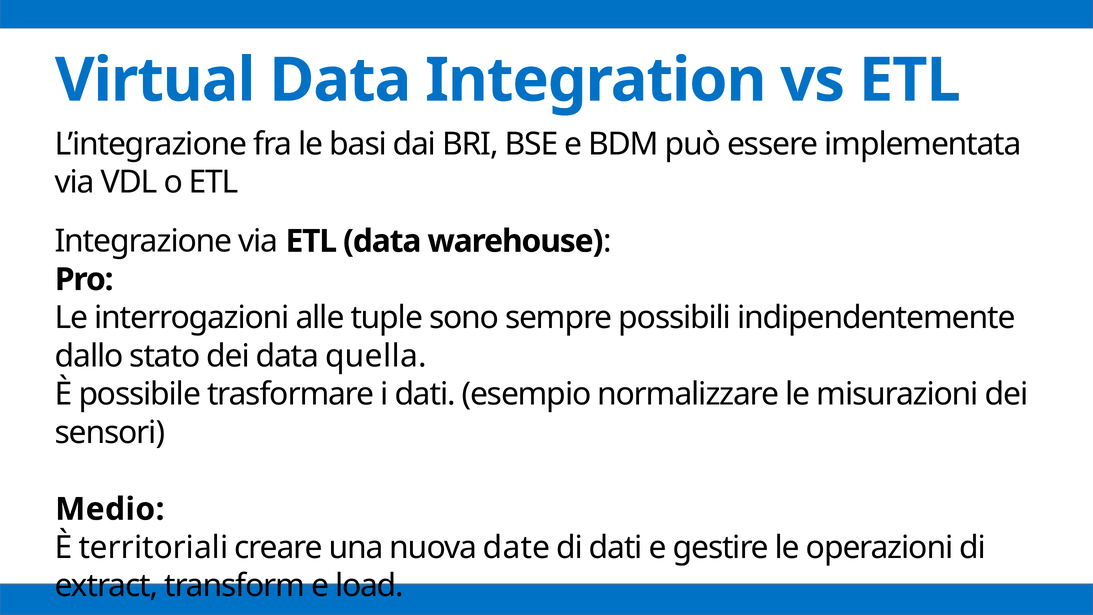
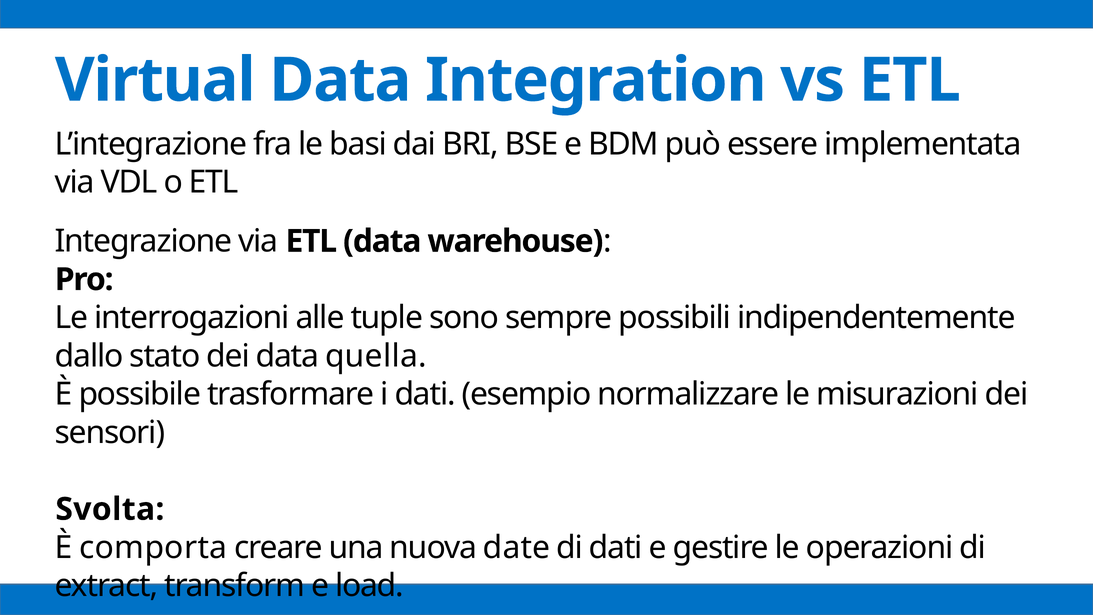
Medio: Medio -> Svolta (110, 509)
territoriali: territoriali -> comporta (153, 547)
